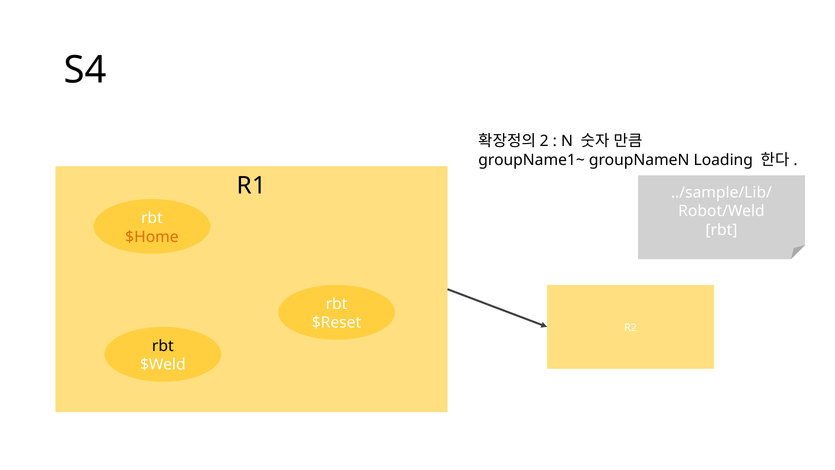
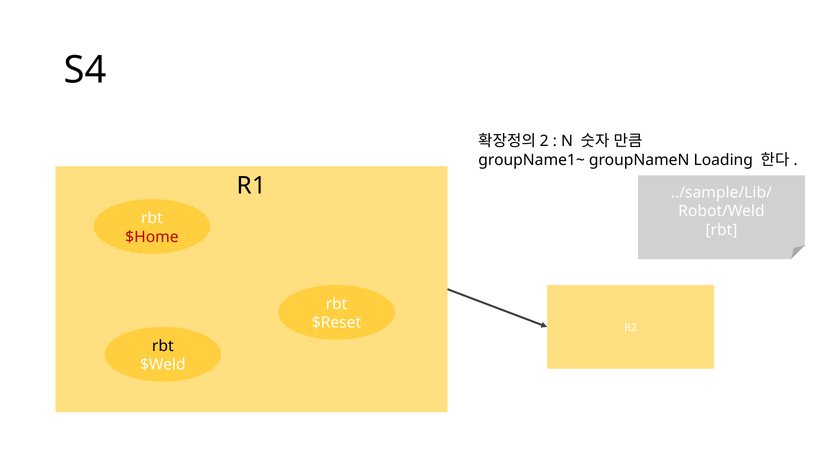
$Home colour: orange -> red (152, 237)
